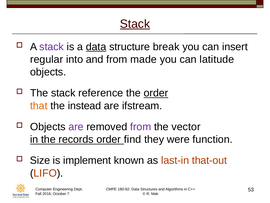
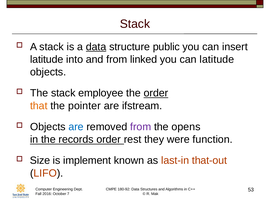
Stack underline: present -> none (135, 24)
stack colour: purple -> black (52, 47)
break: break -> public (166, 47)
regular: regular -> latitude (47, 59)
made: made -> linked (144, 59)
reference: reference -> employee (101, 93)
instead: instead -> pointer (84, 105)
are colour: purple -> blue (76, 126)
vector: vector -> opens (186, 126)
find: find -> rest (133, 139)
